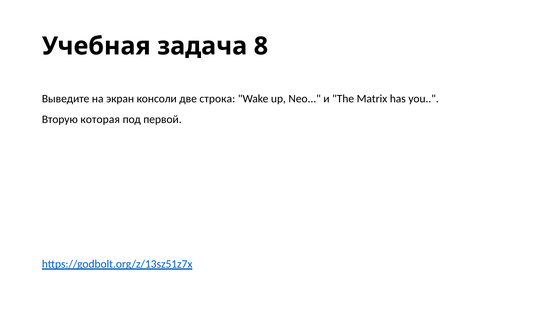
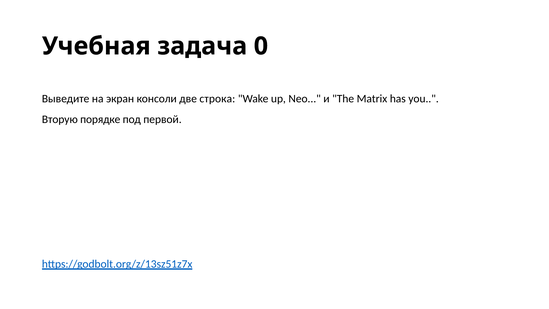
8: 8 -> 0 (261, 46)
которая: которая -> порядке (100, 119)
